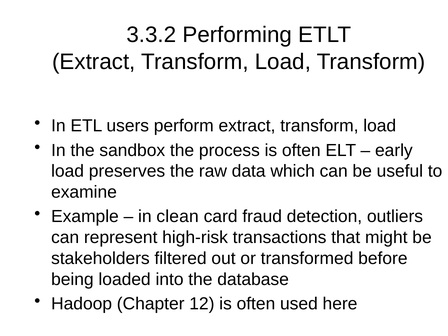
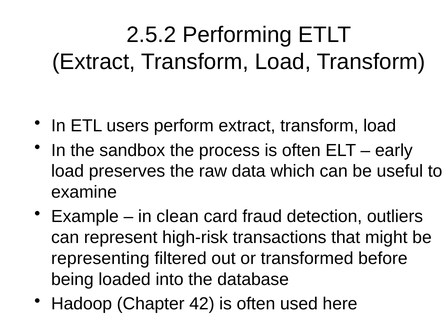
3.3.2: 3.3.2 -> 2.5.2 (151, 35)
stakeholders: stakeholders -> representing (100, 258)
12: 12 -> 42 (202, 304)
